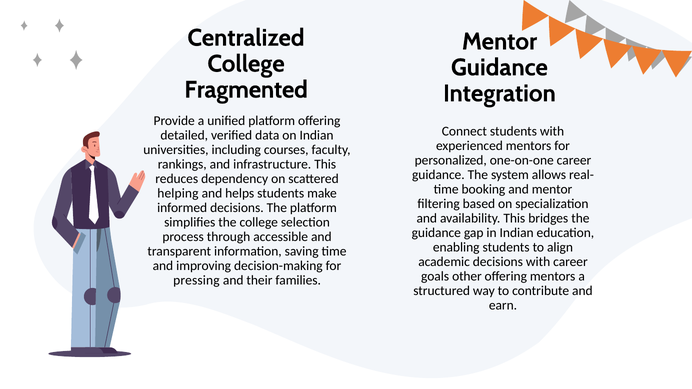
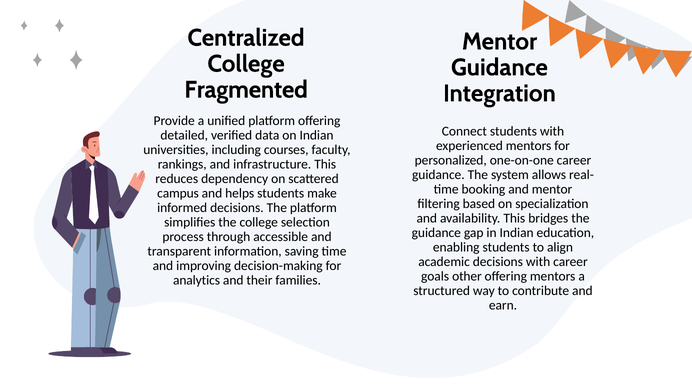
helping: helping -> campus (178, 194)
pressing: pressing -> analytics (197, 281)
